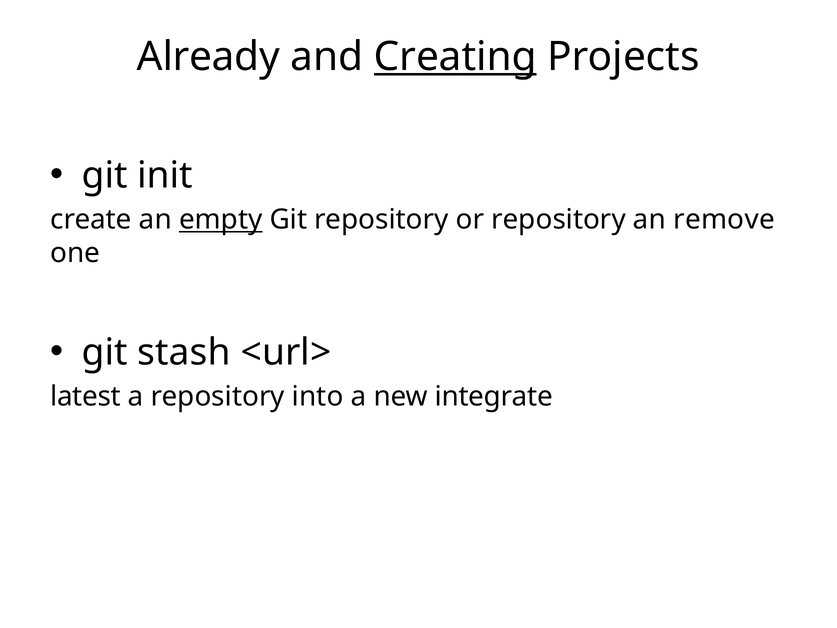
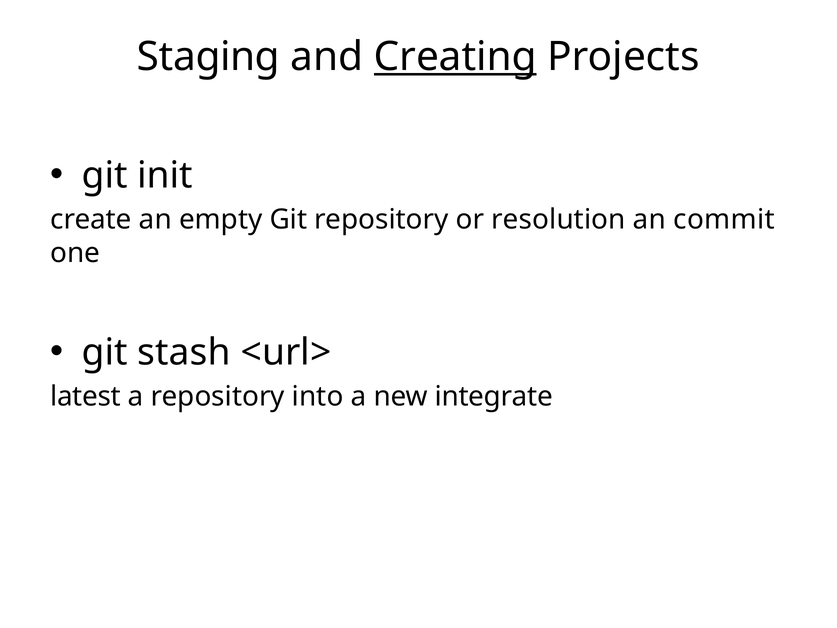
Already: Already -> Staging (208, 57)
empty underline: present -> none (221, 220)
or repository: repository -> resolution (558, 220)
remove: remove -> commit (724, 220)
